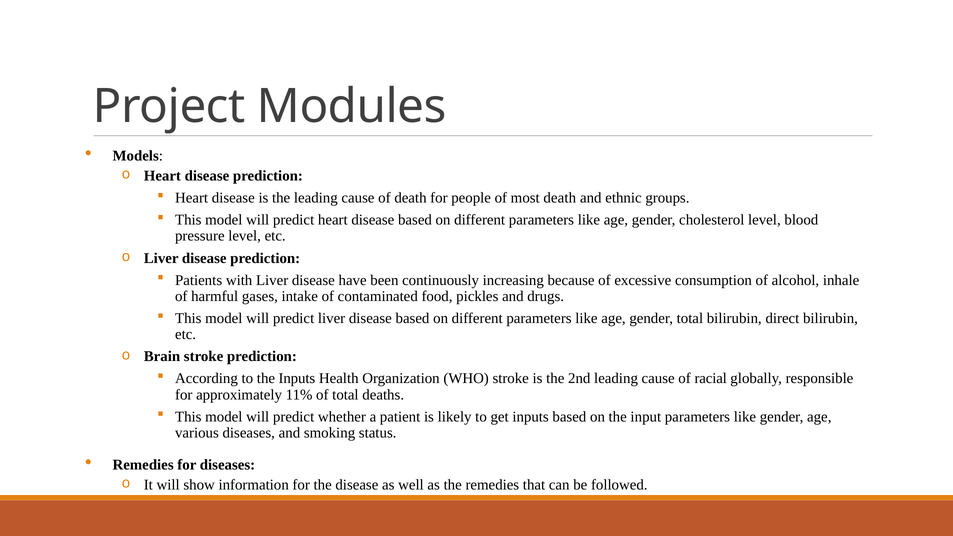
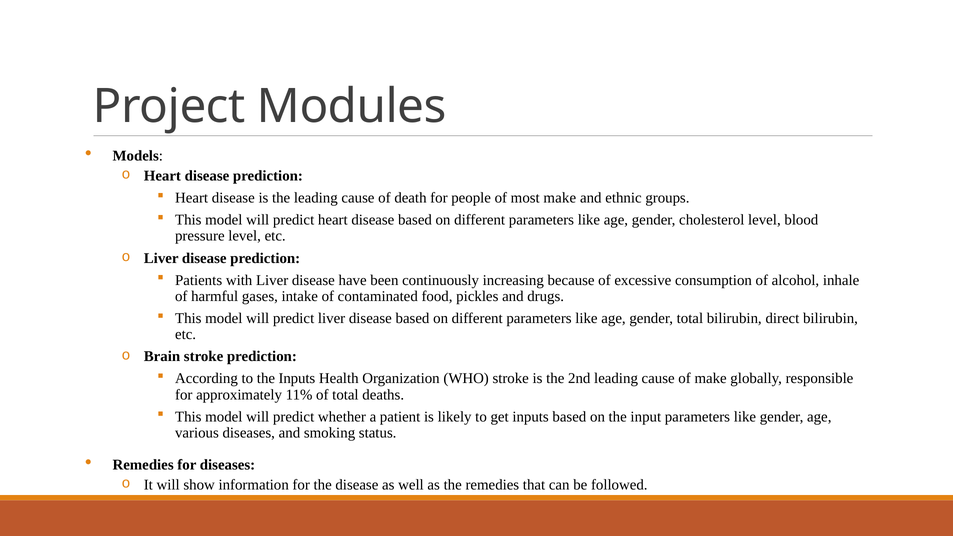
most death: death -> make (560, 198)
of racial: racial -> make (711, 379)
